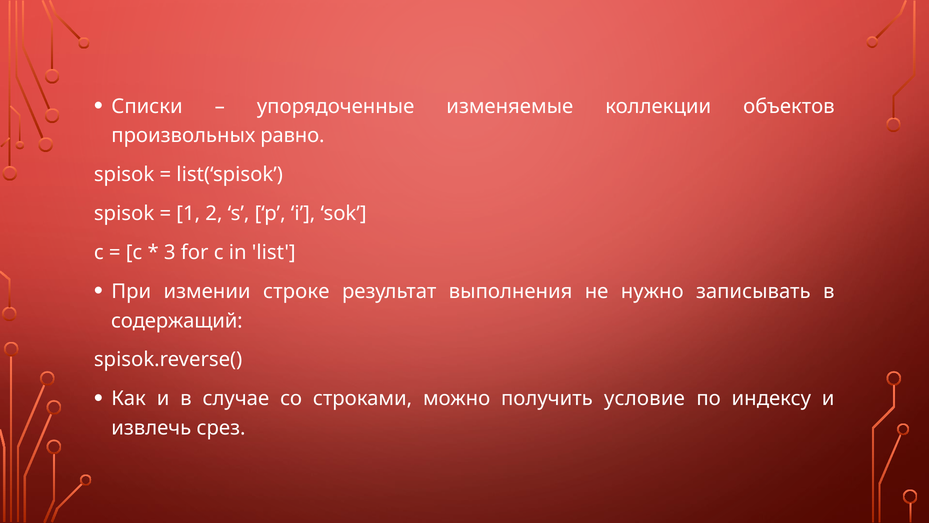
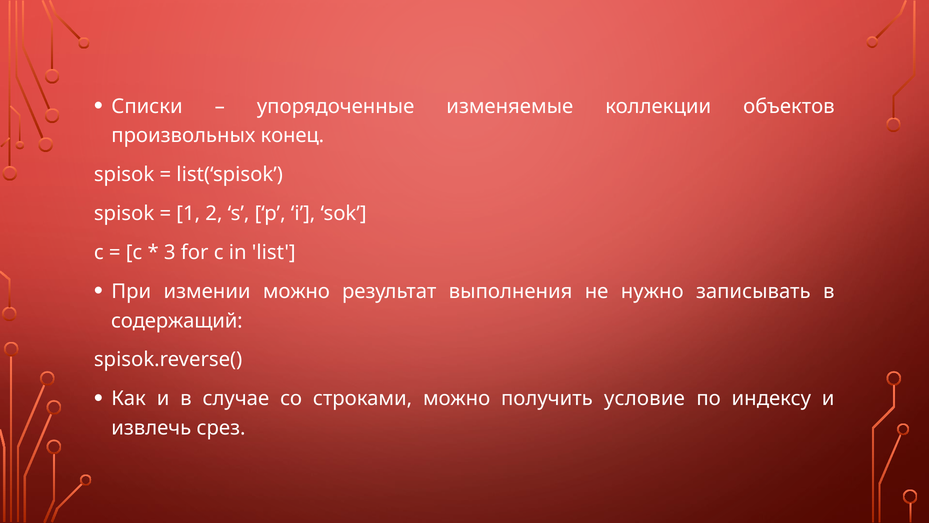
равно: равно -> конец (292, 136)
измении строке: строке -> можно (296, 291)
